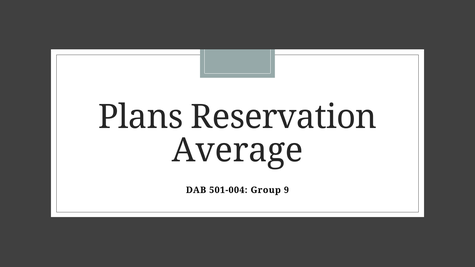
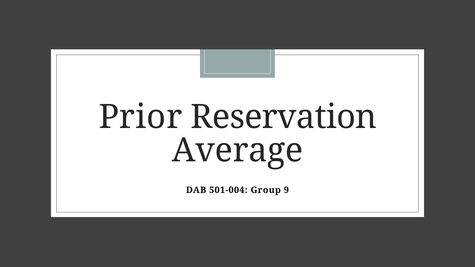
Plans: Plans -> Prior (140, 117)
